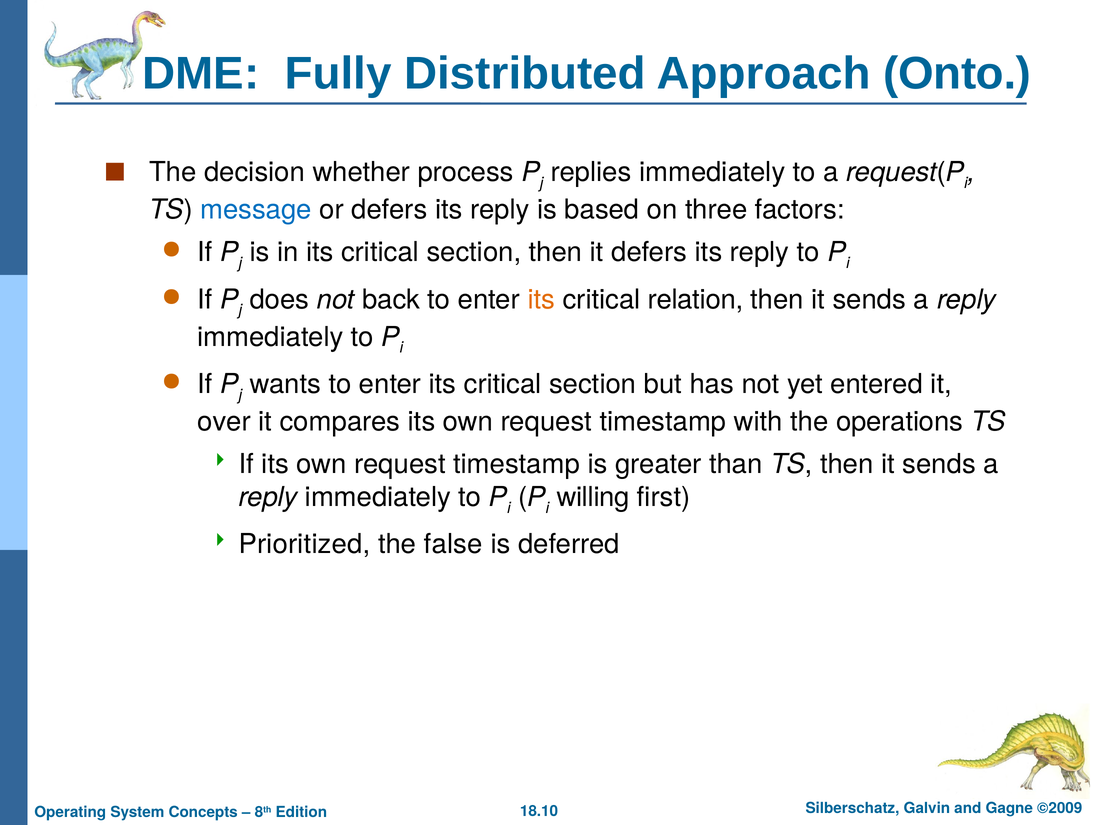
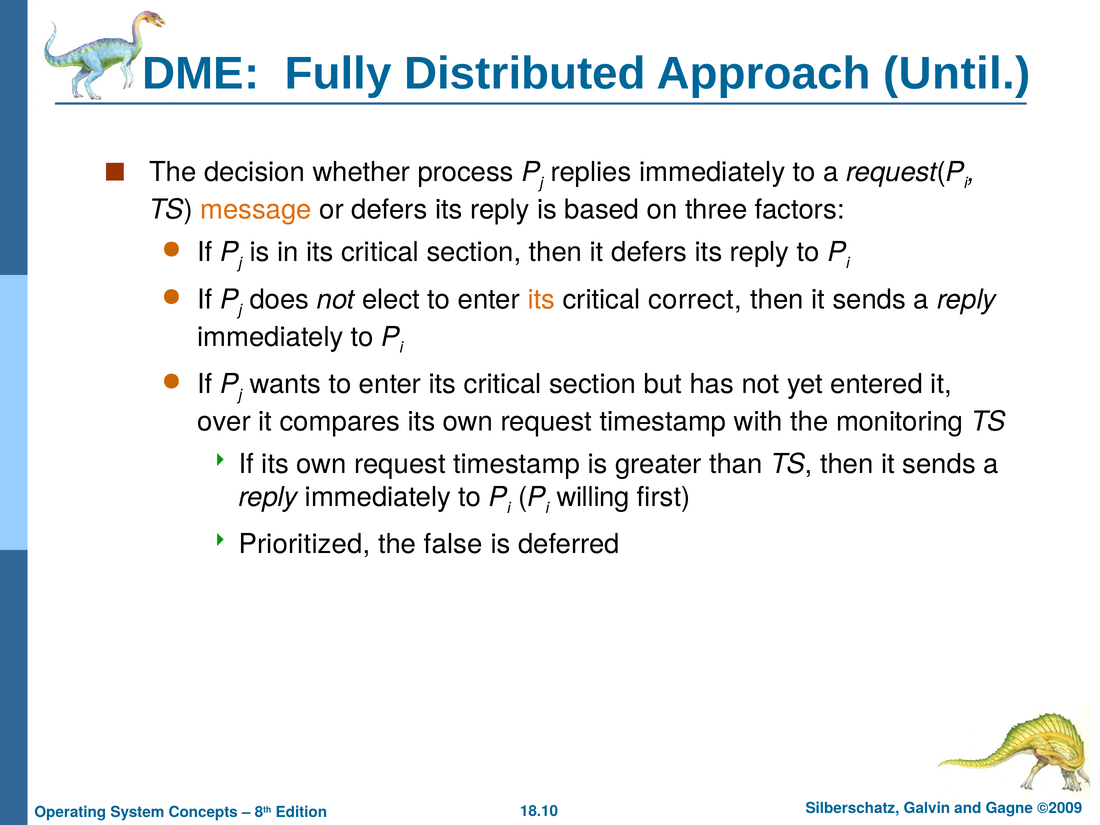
Onto: Onto -> Until (957, 74)
message colour: blue -> orange (256, 210)
back: back -> elect (391, 300)
relation: relation -> correct (695, 300)
operations: operations -> monitoring (899, 422)
